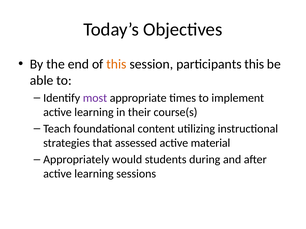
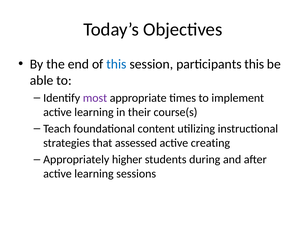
this colour: orange -> blue (116, 64)
material: material -> creating (210, 143)
would: would -> higher (127, 160)
